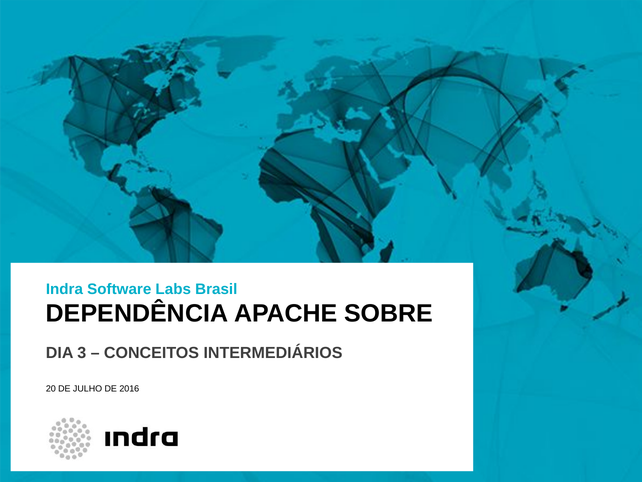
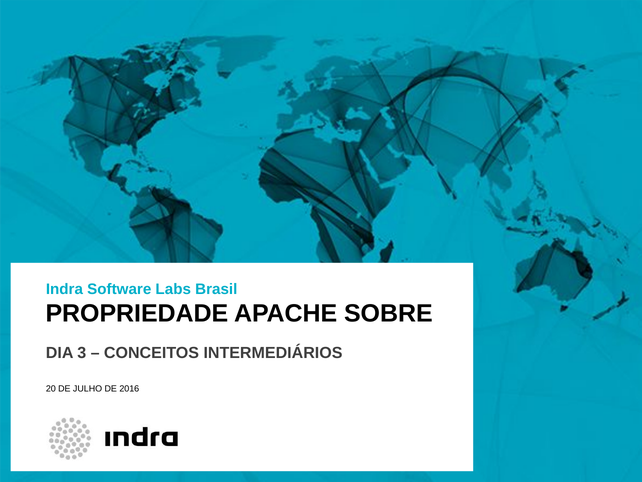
DEPENDÊNCIA: DEPENDÊNCIA -> PROPRIEDADE (137, 313)
